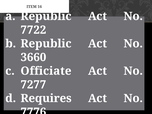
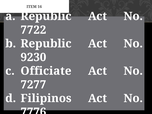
3660: 3660 -> 9230 (33, 57)
Requires: Requires -> Filipinos (46, 98)
